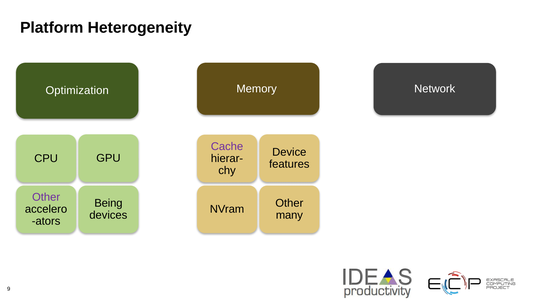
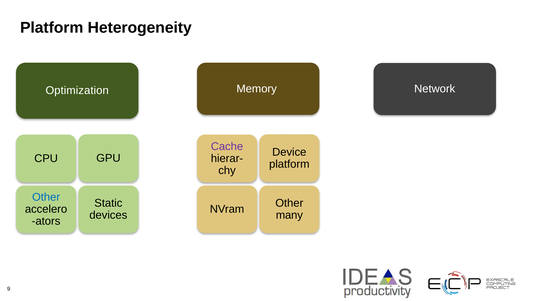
features: features -> platform (289, 164)
Other colour: purple -> blue (46, 198)
Being: Being -> Static (108, 204)
